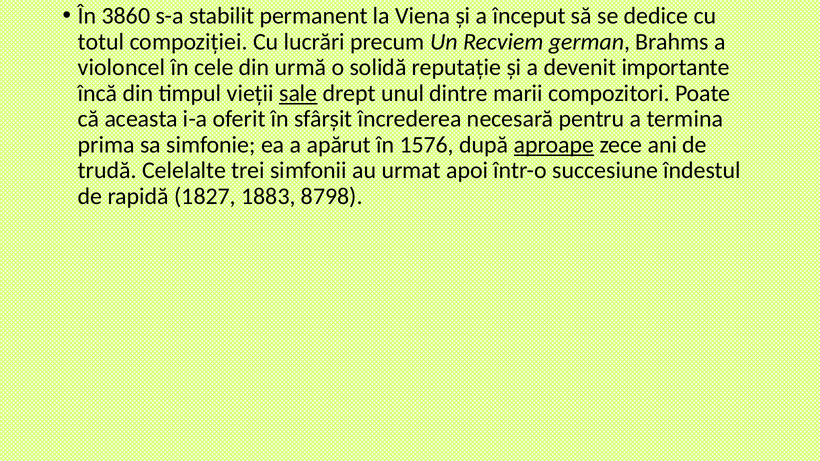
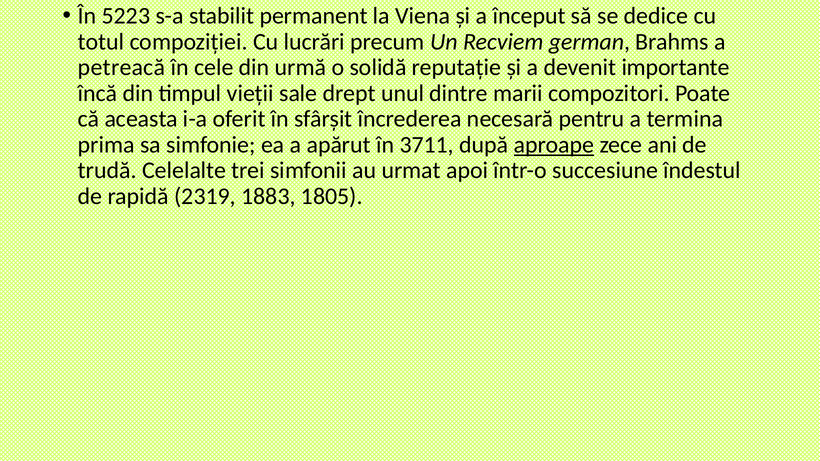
3860: 3860 -> 5223 (126, 16)
violoncel: violoncel -> petreacă (122, 68)
sale underline: present -> none (298, 93)
1576: 1576 -> 3711 (427, 145)
1827: 1827 -> 2319 (205, 196)
8798: 8798 -> 1805 (332, 196)
